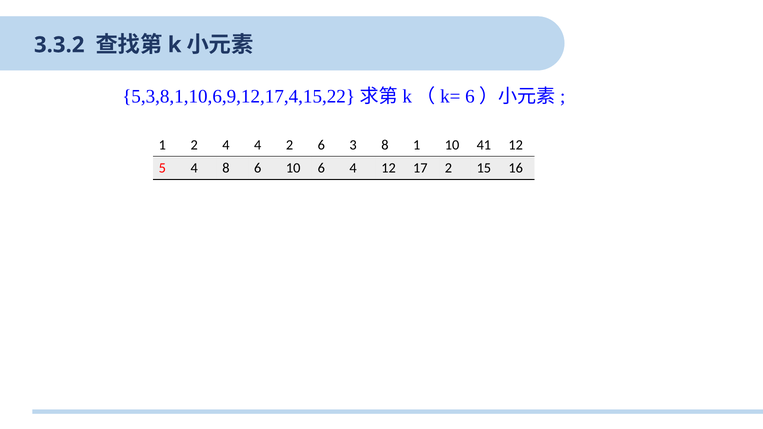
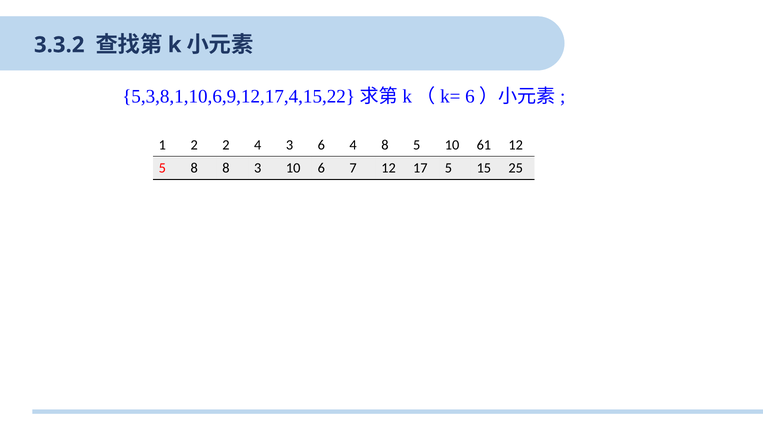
2 4: 4 -> 2 (226, 145)
4 2: 2 -> 3 (290, 145)
6 3: 3 -> 4 (353, 145)
8 1: 1 -> 5 (417, 145)
41: 41 -> 61 (484, 145)
5 4: 4 -> 8 (194, 168)
8 6: 6 -> 3 (258, 168)
6 4: 4 -> 7 (353, 168)
17 2: 2 -> 5 (448, 168)
16: 16 -> 25 (516, 168)
